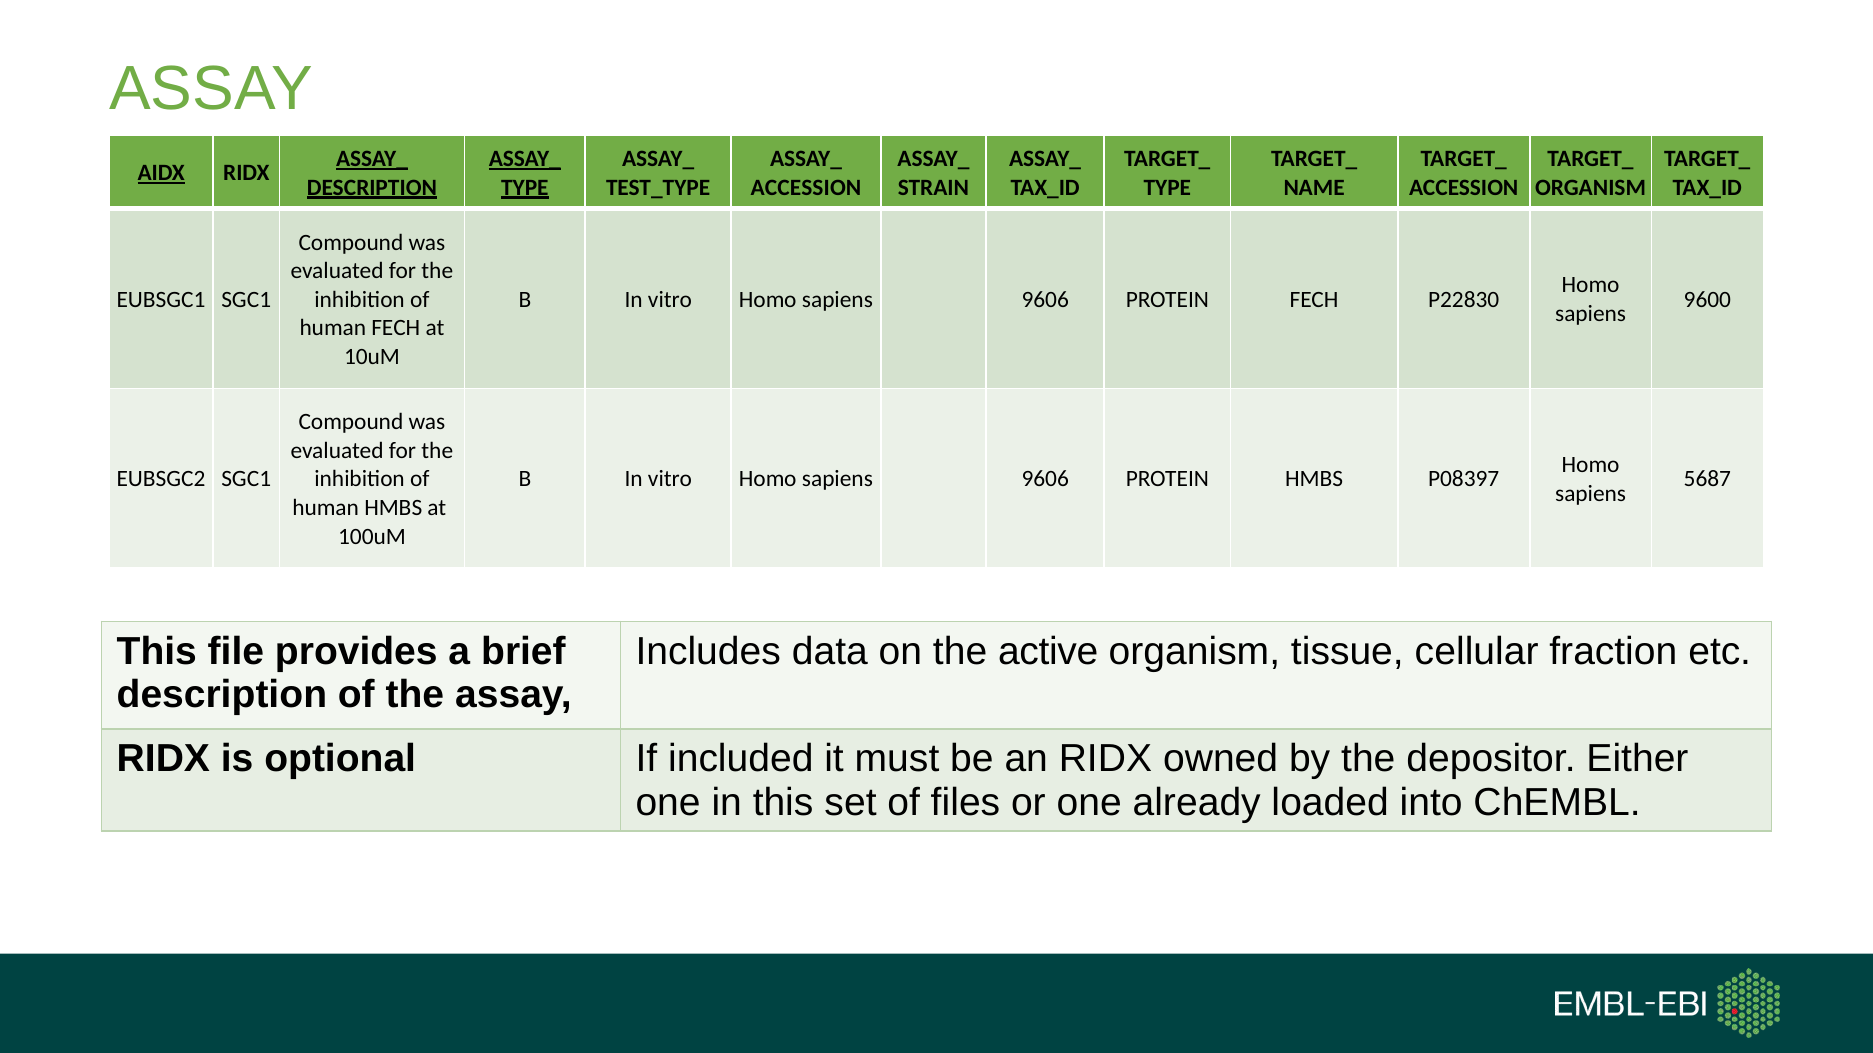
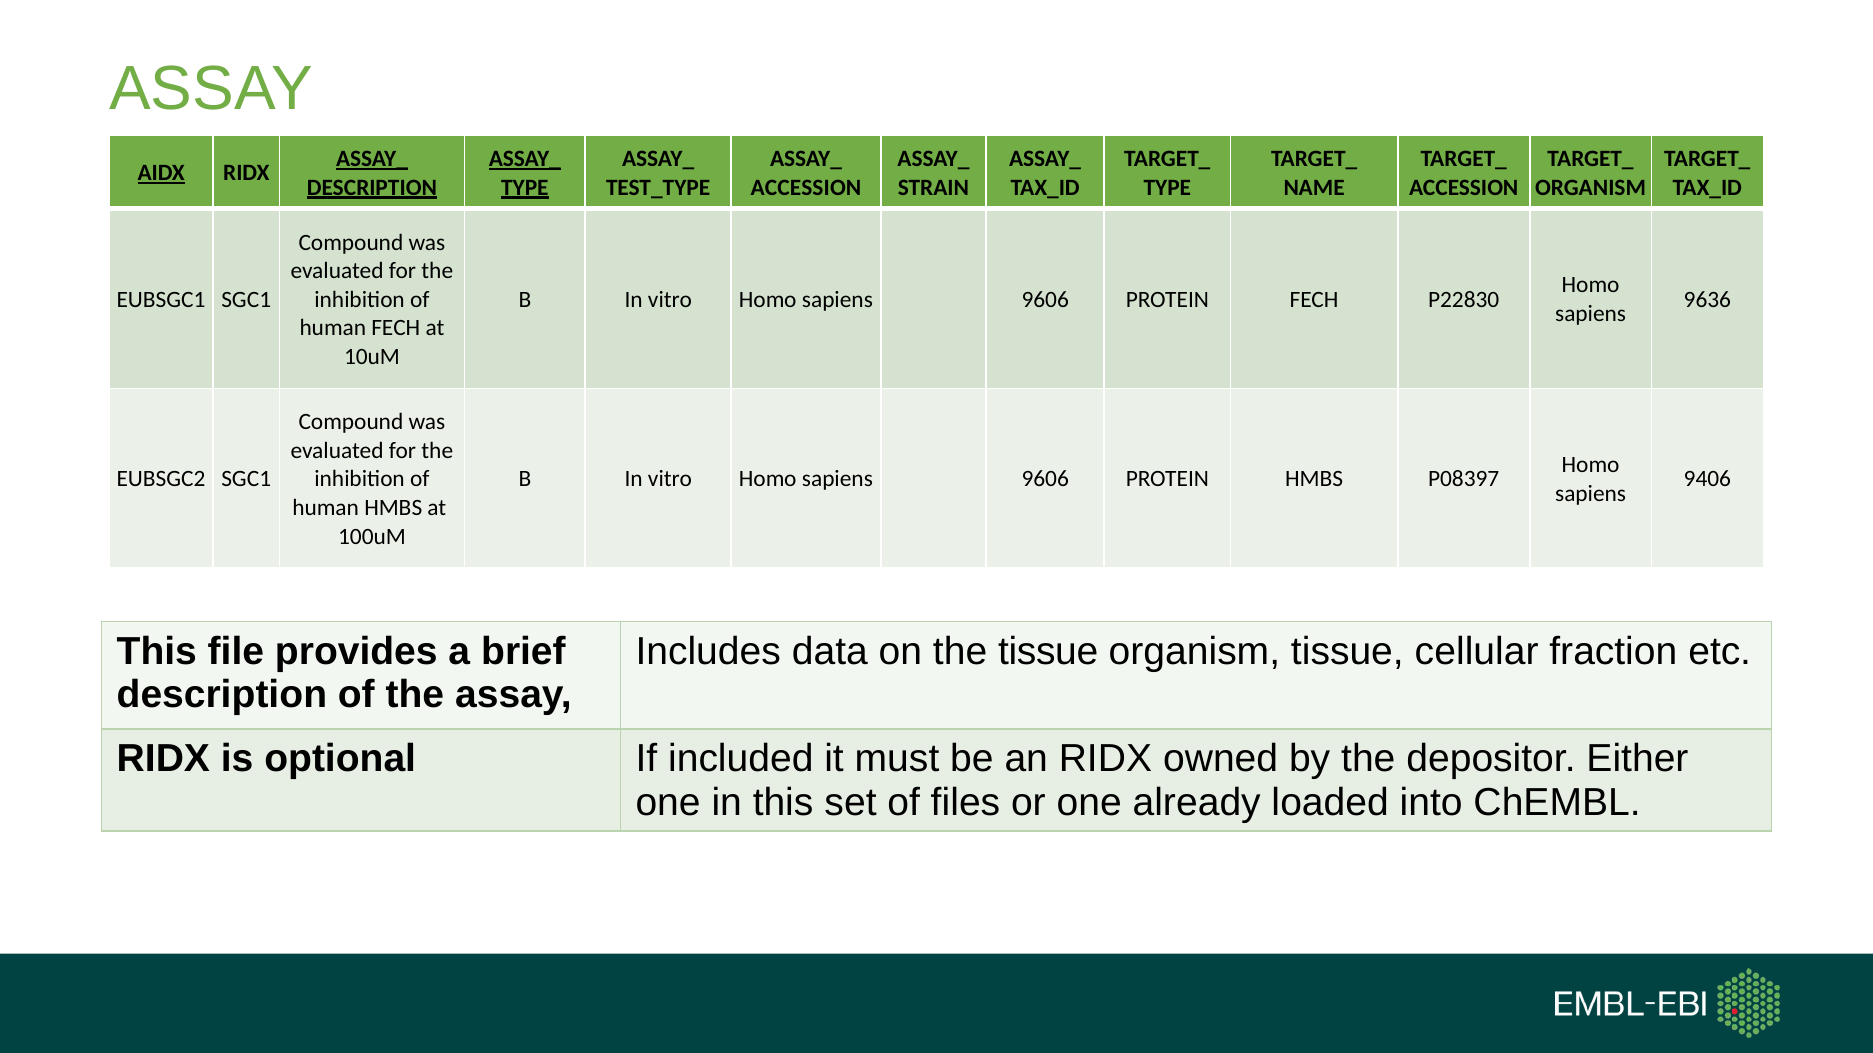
9600: 9600 -> 9636 (1707, 300)
5687: 5687 -> 9406 (1707, 480)
the active: active -> tissue (1048, 652)
